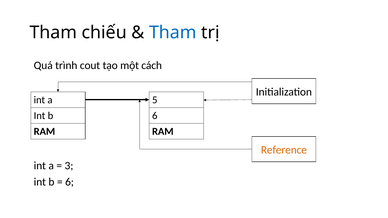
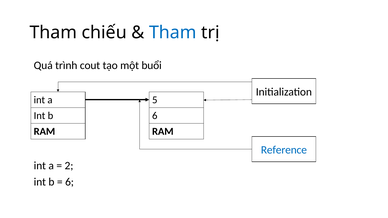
cách: cách -> buổi (152, 66)
Reference colour: orange -> blue (284, 150)
3: 3 -> 2 (69, 166)
